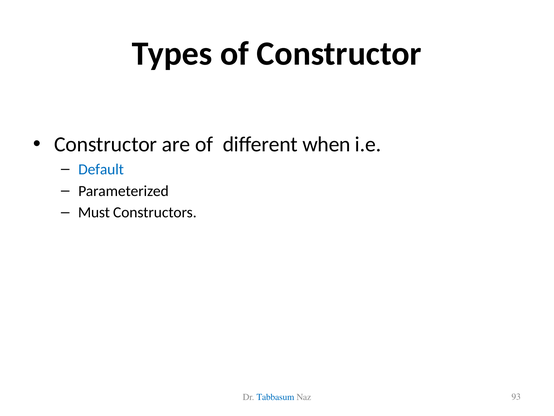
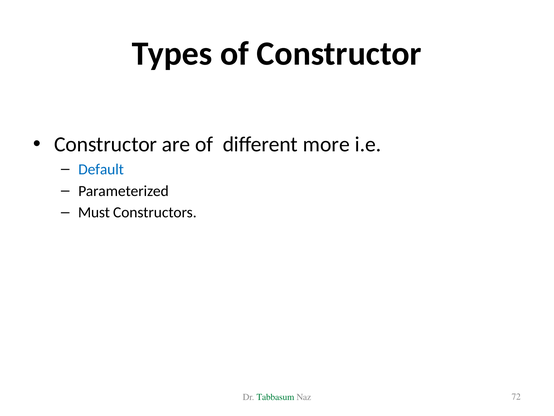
when: when -> more (326, 144)
Tabbasum colour: blue -> green (275, 397)
93: 93 -> 72 (516, 396)
